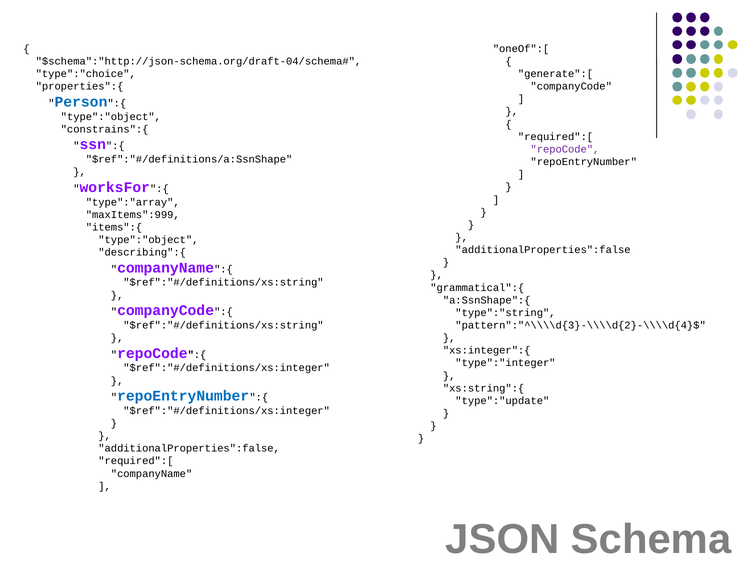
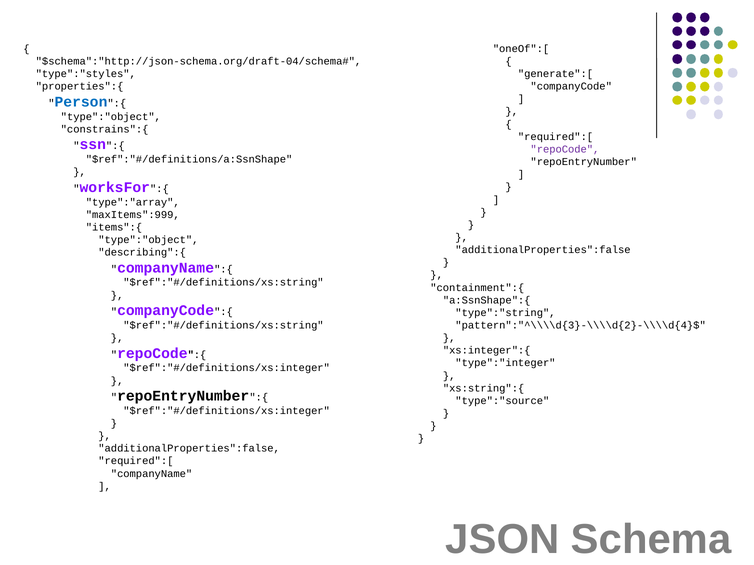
type":"choice: type":"choice -> type":"styles (86, 74)
grammatical":{: grammatical":{ -> containment":{ (477, 288)
repoEntryNumber colour: blue -> black (183, 396)
type":"update: type":"update -> type":"source (502, 401)
